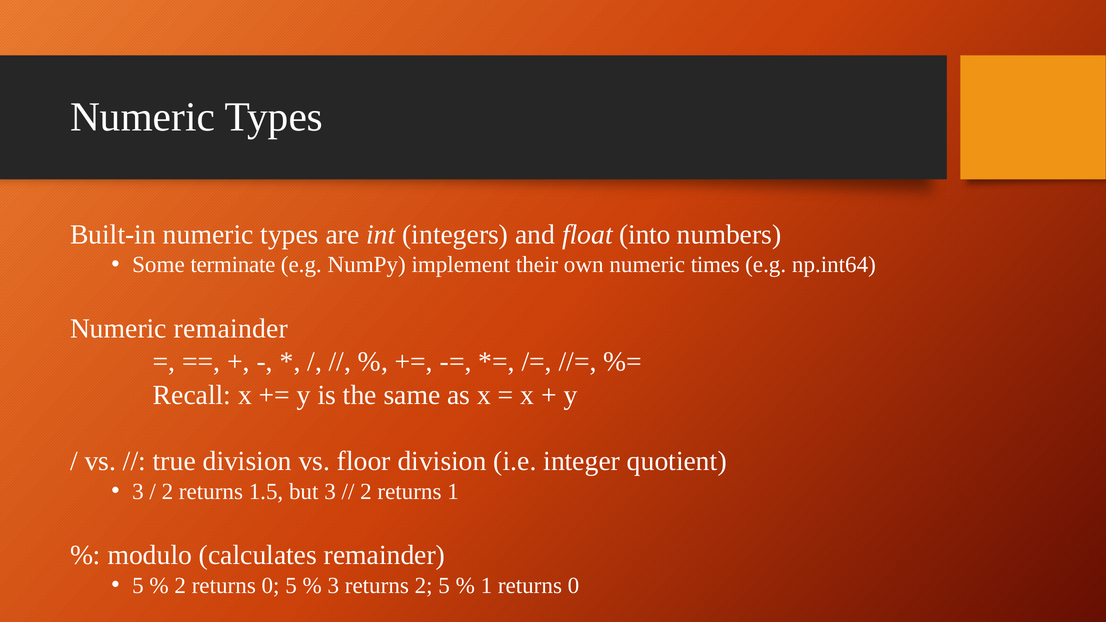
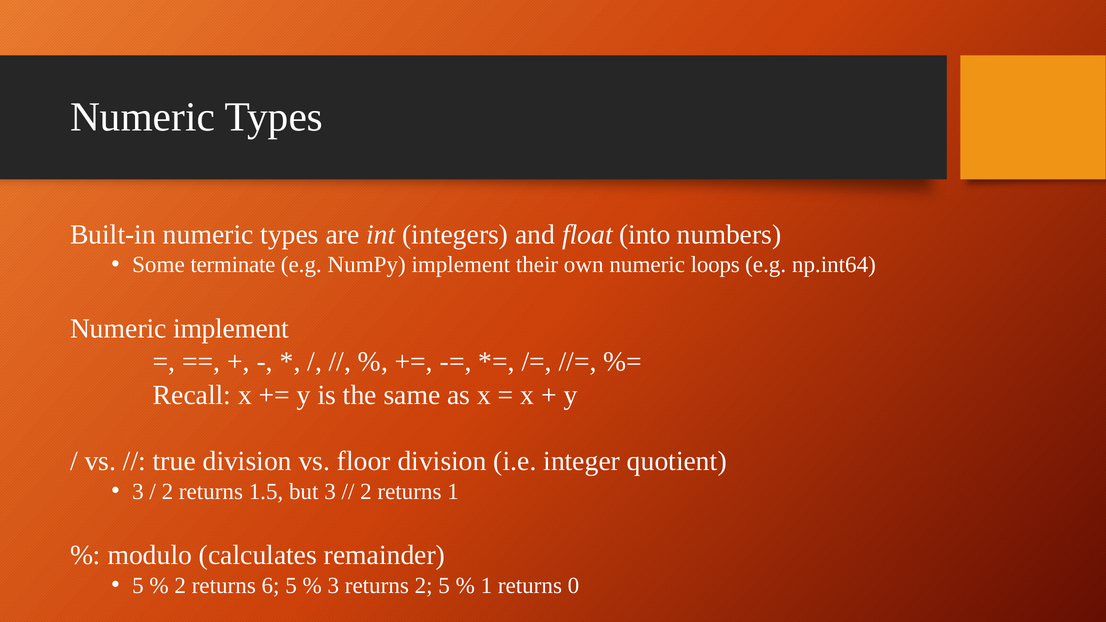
times: times -> loops (715, 265)
Numeric remainder: remainder -> implement (231, 329)
2 returns 0: 0 -> 6 (270, 586)
